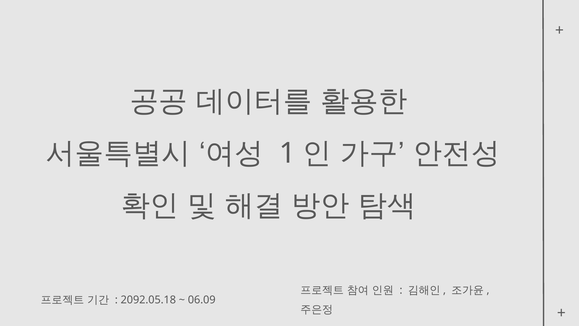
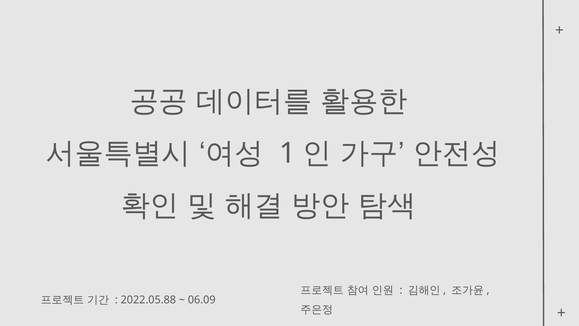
2092.05.18: 2092.05.18 -> 2022.05.88 (148, 300)
